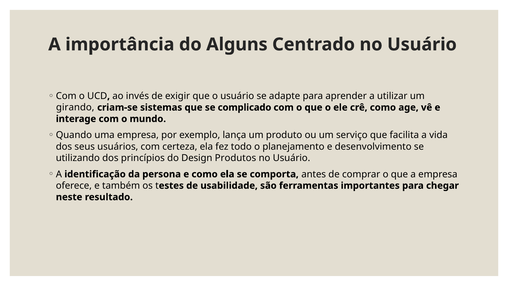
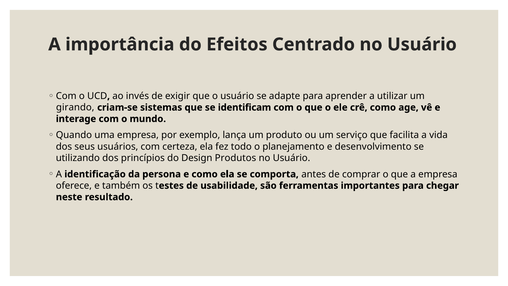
Alguns: Alguns -> Efeitos (237, 44)
complicado: complicado -> identificam (245, 107)
